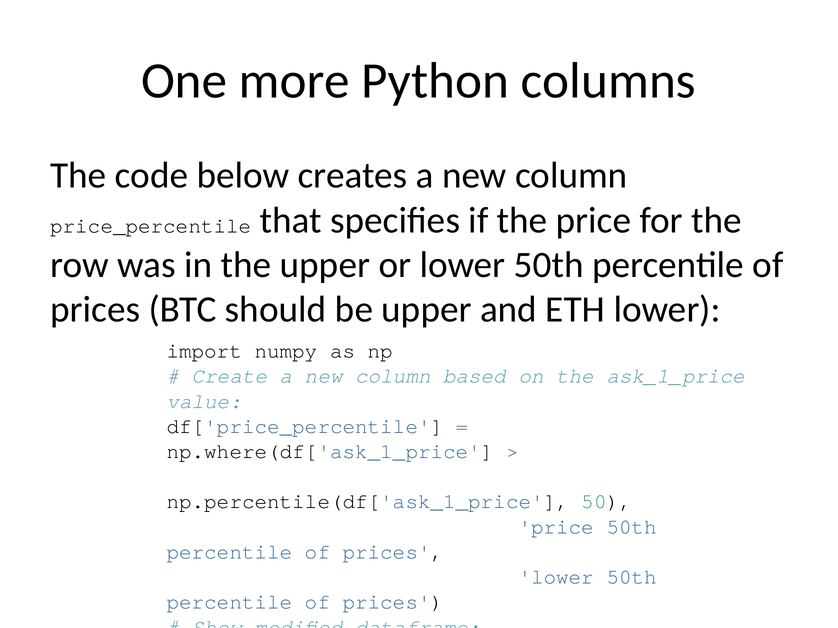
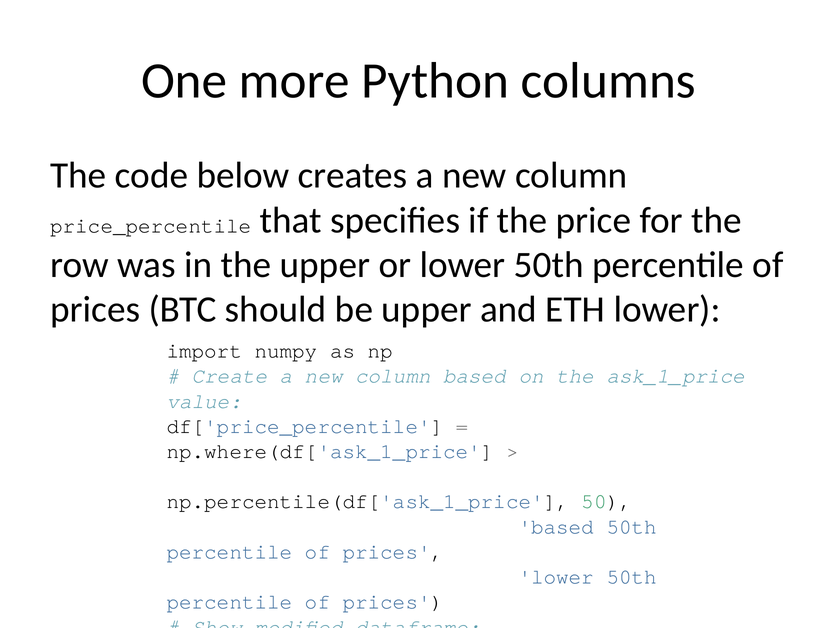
price: price -> based (556, 527)
